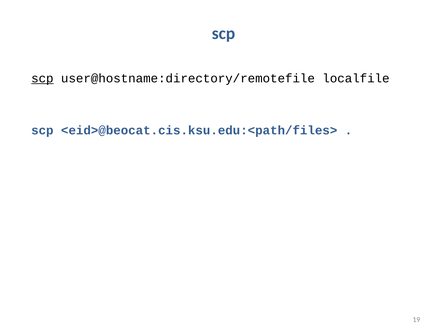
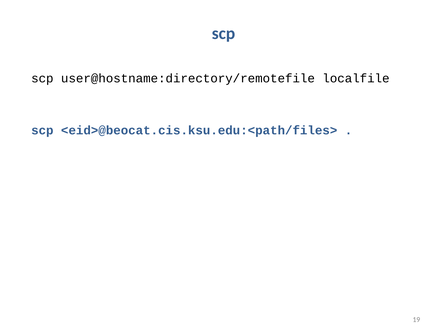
scp underline: present -> none (42, 78)
